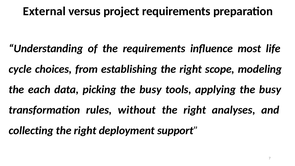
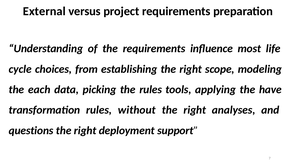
picking the busy: busy -> rules (151, 89)
applying the busy: busy -> have (270, 89)
collecting: collecting -> questions (31, 130)
